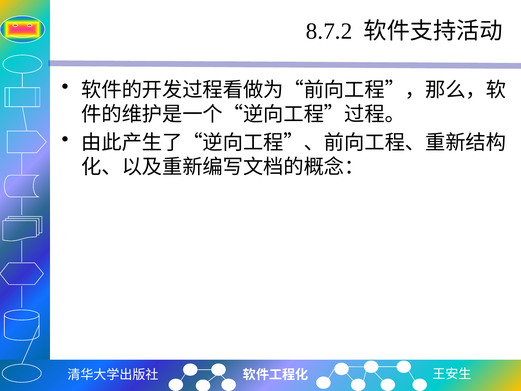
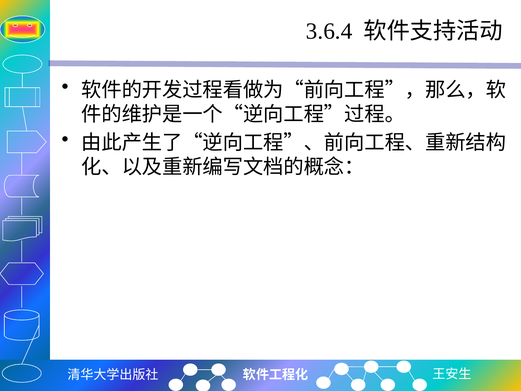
8.7.2: 8.7.2 -> 3.6.4 (329, 31)
